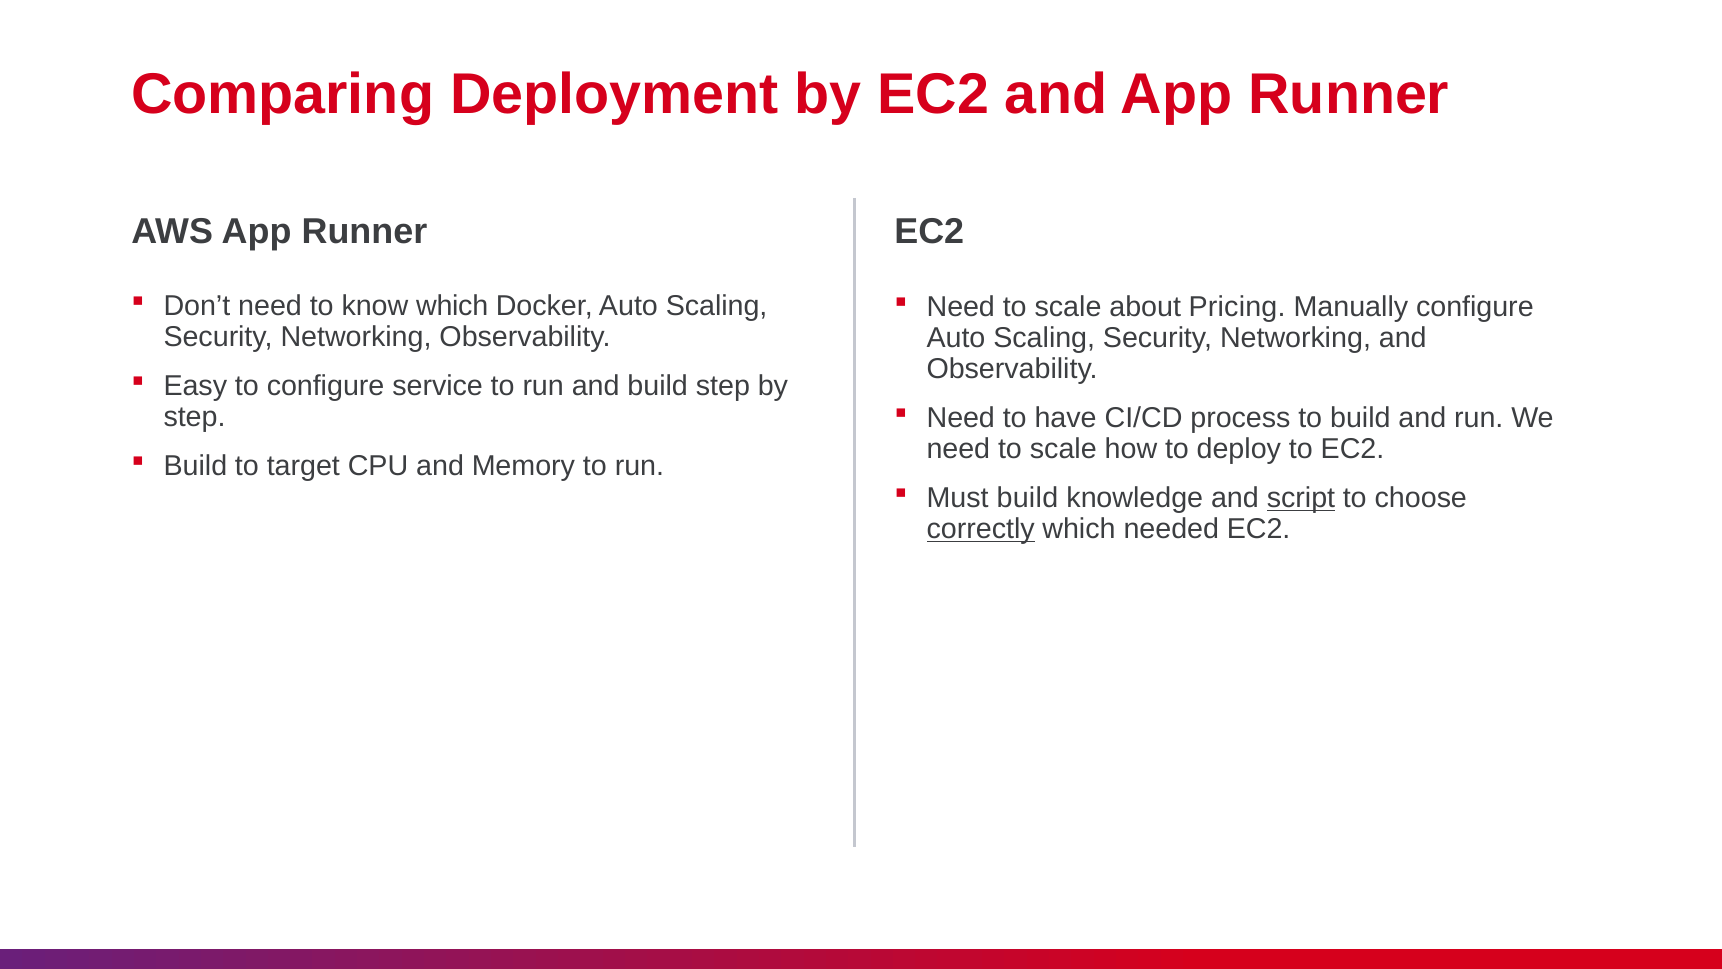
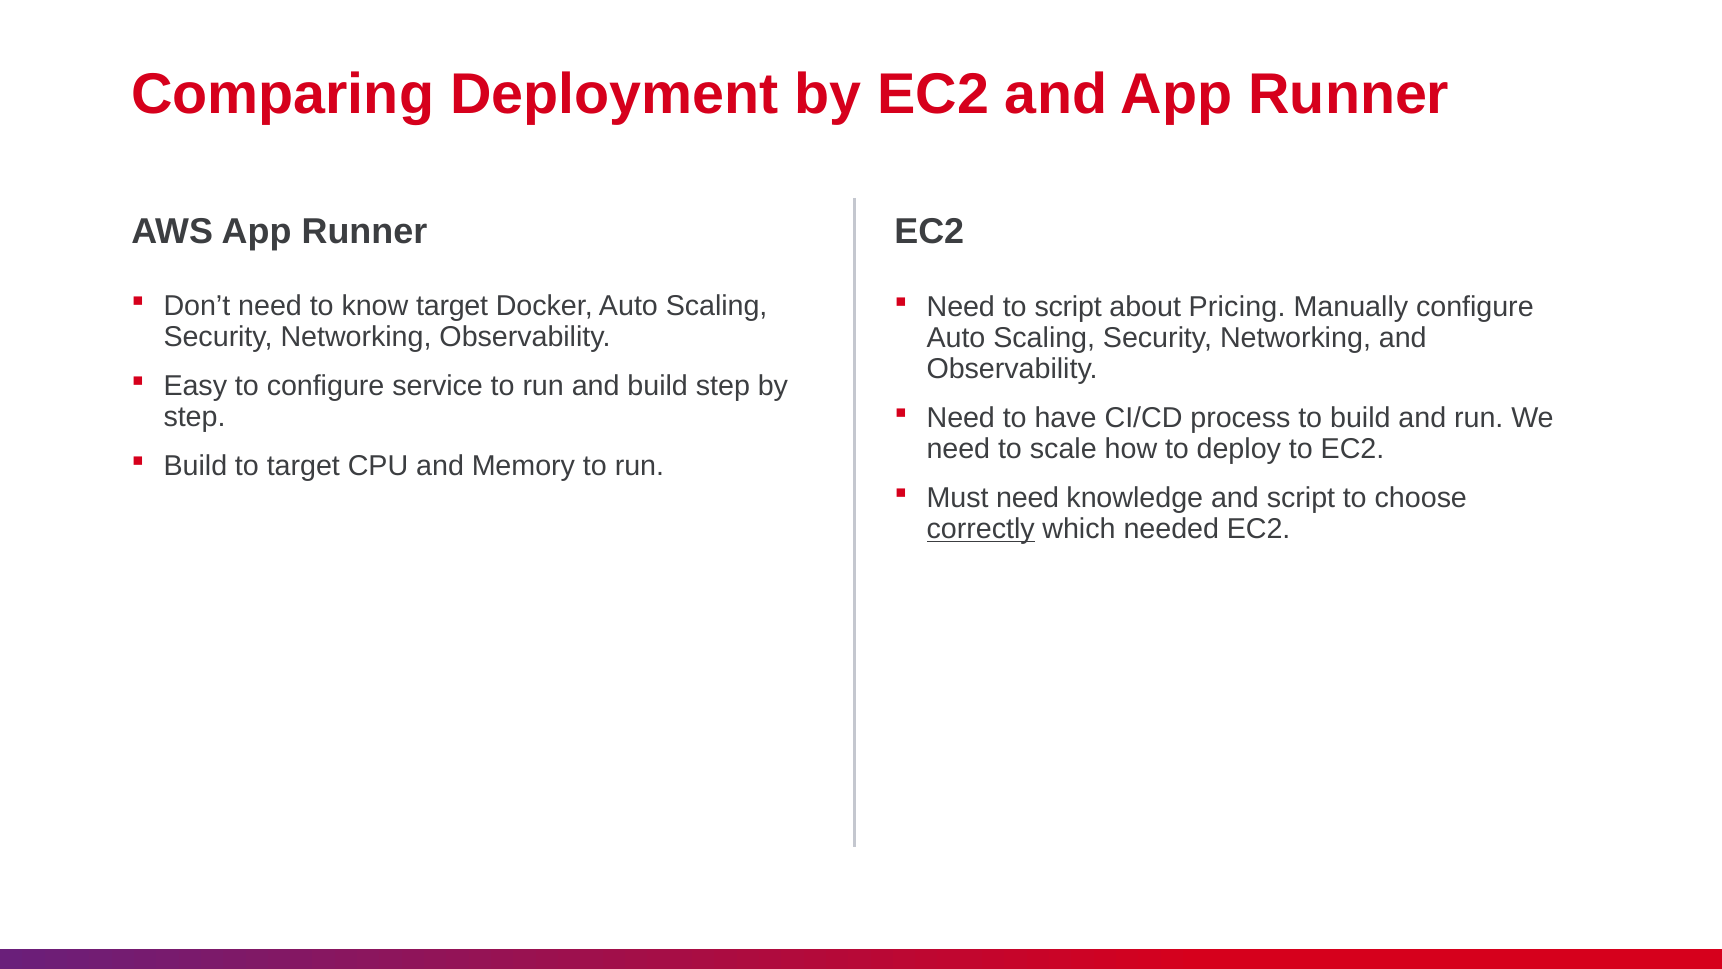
know which: which -> target (452, 306)
scale: scale -> script (1068, 307)
Must build: build -> need (1028, 498)
script underline: present -> none (1301, 498)
